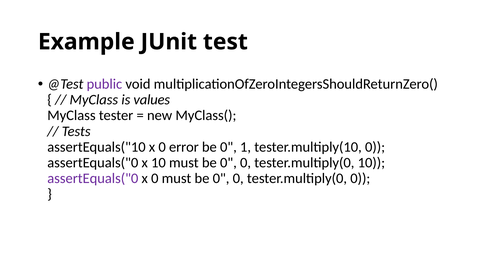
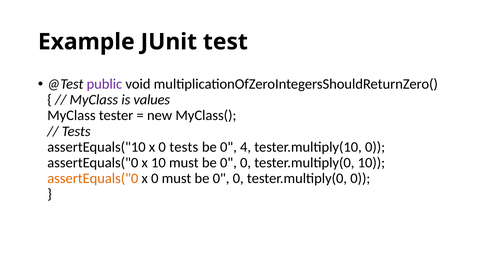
0 error: error -> tests (184, 147)
1: 1 -> 4 (246, 147)
assertEquals("0 colour: purple -> orange (93, 178)
